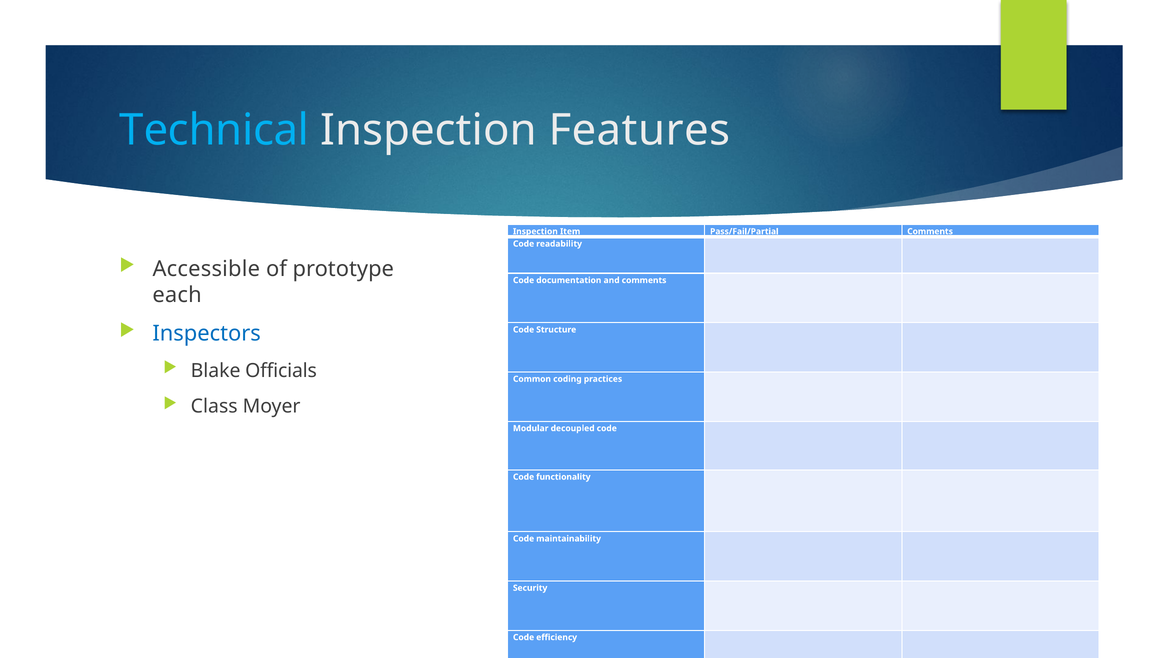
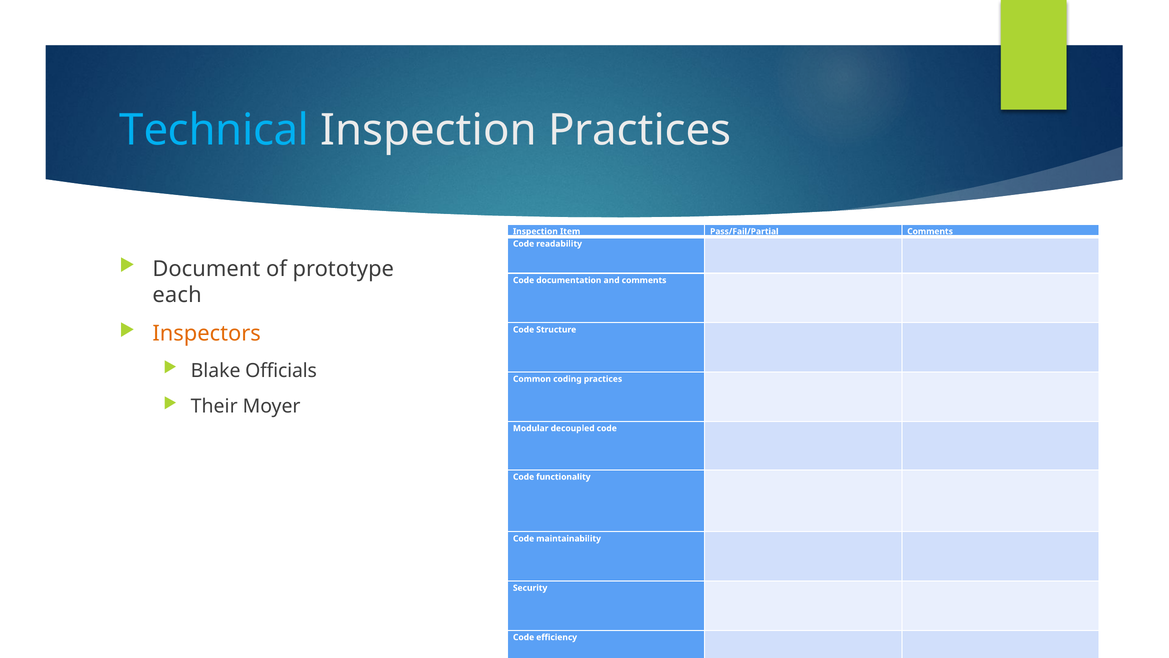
Inspection Features: Features -> Practices (640, 130)
Accessible: Accessible -> Document (206, 269)
Inspectors colour: blue -> orange (207, 333)
Class: Class -> Their (214, 406)
